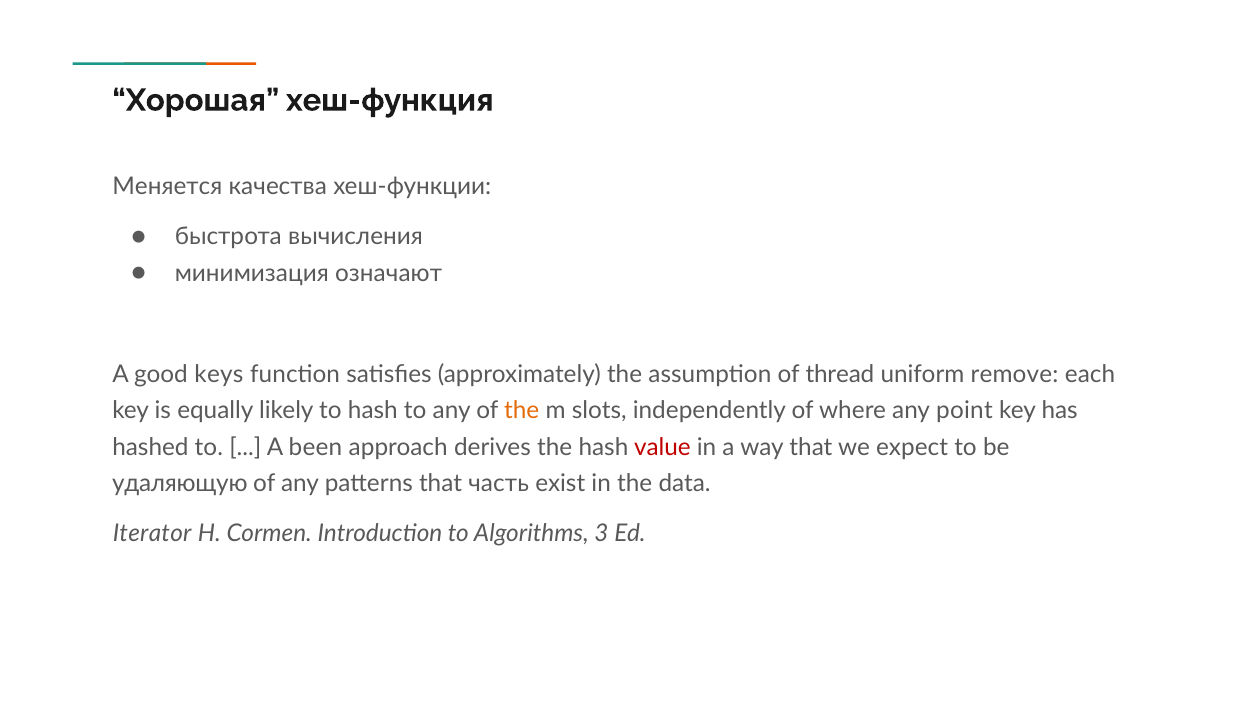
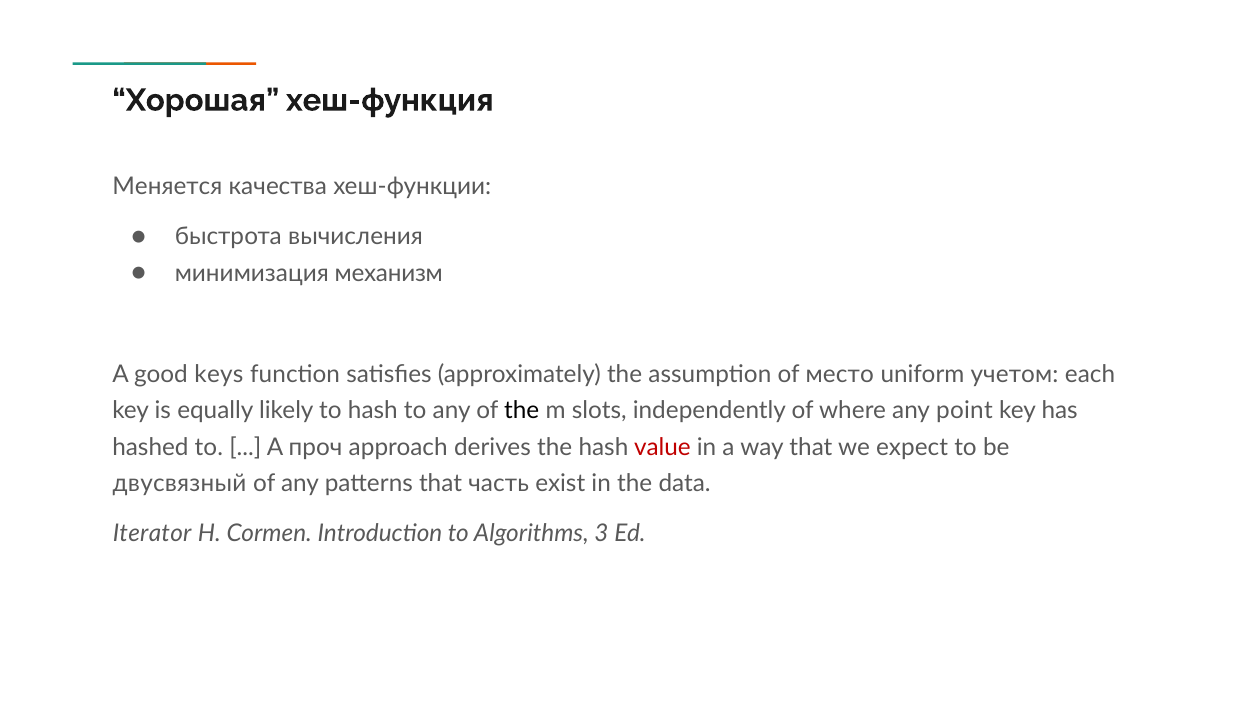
означают: означают -> механизм (389, 273)
thread: thread -> место (840, 374)
remove: remove -> учетом (1015, 374)
the colour: orange -> black (522, 410)
been: been -> проч (316, 447)
удаляющую: удаляющую -> двусвязный (180, 483)
